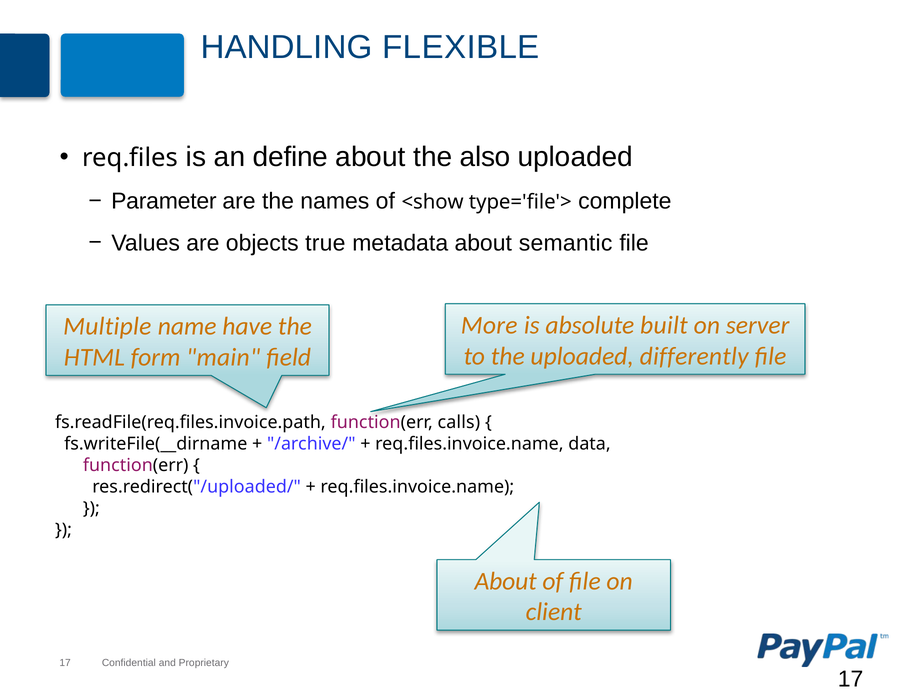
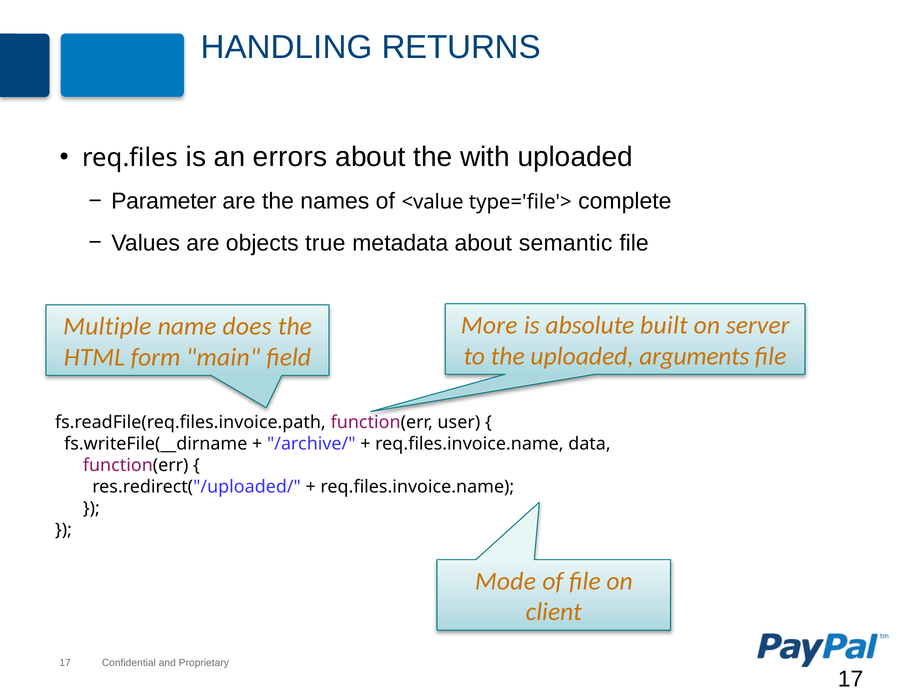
FLEXIBLE: FLEXIBLE -> RETURNS (461, 47)
define: define -> errors (290, 157)
also: also -> with (485, 157)
<show: <show -> <value (433, 202)
have: have -> does (247, 327)
differently: differently -> arguments (694, 356)
calls: calls -> user (459, 422)
About: About -> Mode (505, 581)
